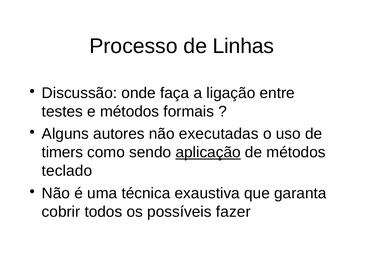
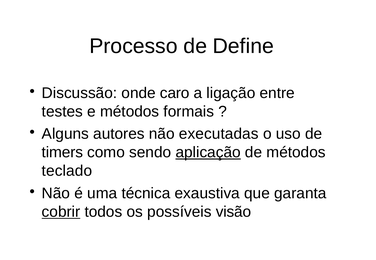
Linhas: Linhas -> Define (243, 46)
faça: faça -> caro (175, 93)
cobrir underline: none -> present (61, 212)
fazer: fazer -> visão (233, 212)
